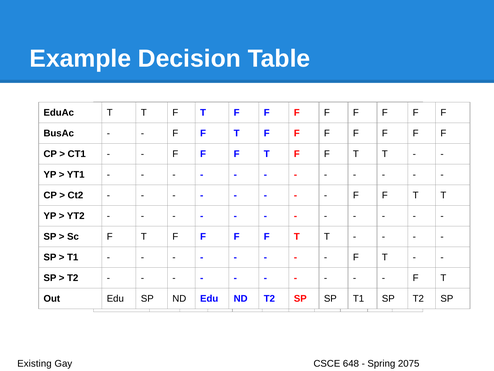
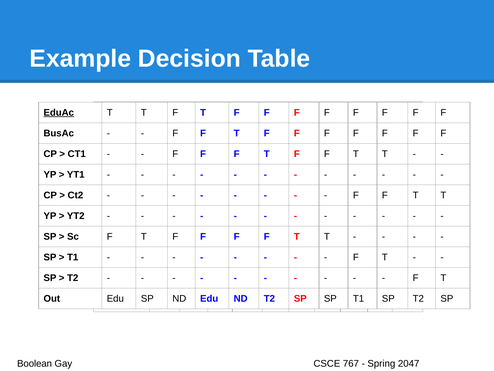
EduAc underline: none -> present (59, 112)
Existing: Existing -> Boolean (35, 363)
648: 648 -> 767 (351, 363)
2075: 2075 -> 2047 (409, 363)
